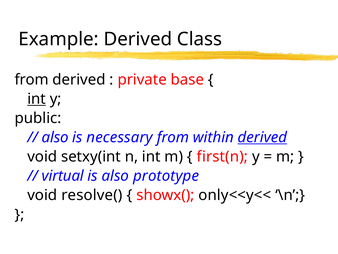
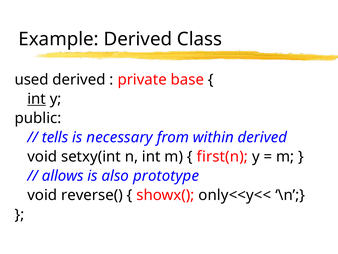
from: from -> used (32, 79)
also: also -> tells (55, 137)
derived underline: present -> none (262, 137)
virtual: virtual -> allows (63, 176)
resolve(: resolve( -> reverse( (92, 195)
